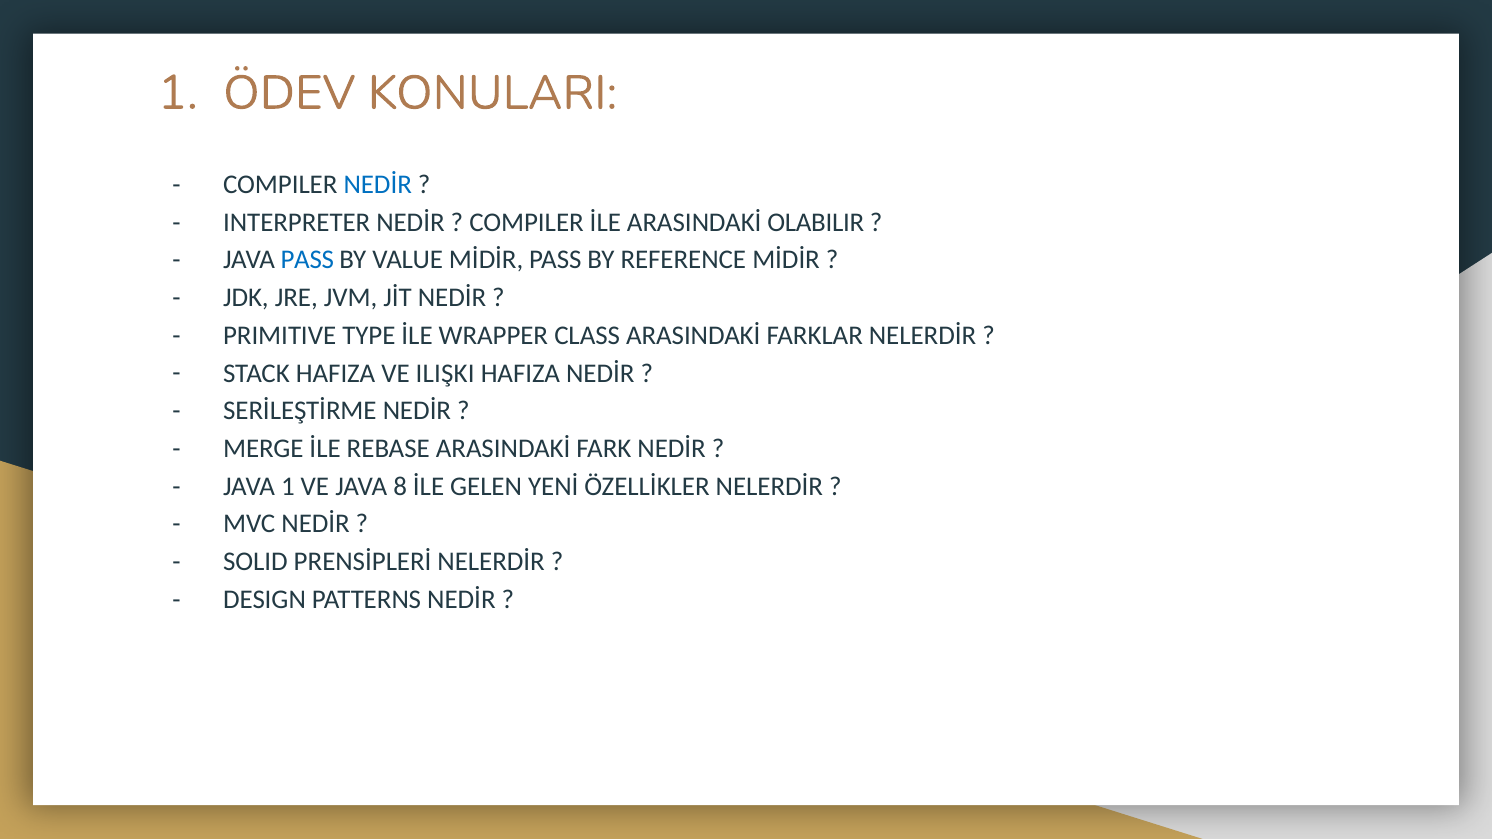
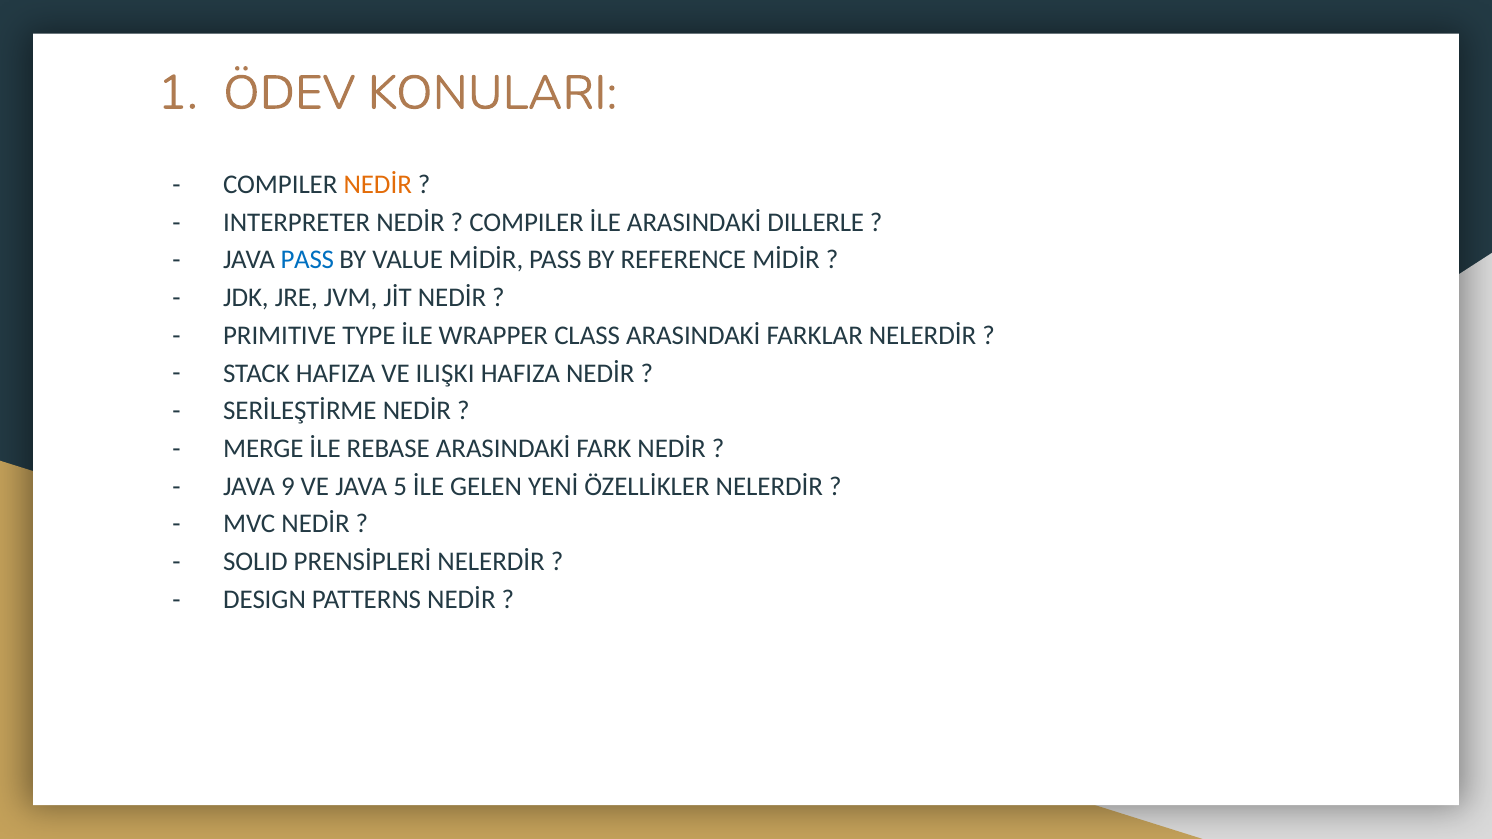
NEDİR colour: blue -> orange (378, 185)
OLABILIR: OLABILIR -> DILLERLE (816, 222)
JAVA 1: 1 -> 9 (288, 486)
8: 8 -> 5 (400, 486)
